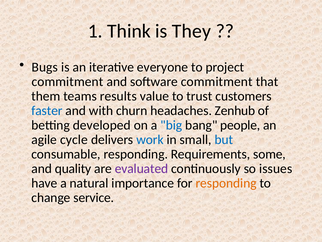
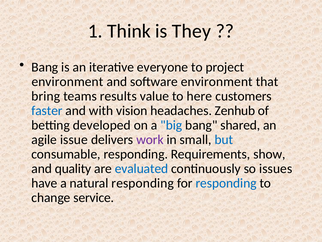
Bugs: Bugs -> Bang (45, 67)
commitment: commitment -> environment (67, 81)
software commitment: commitment -> environment (217, 81)
them: them -> bring (46, 96)
trust: trust -> here (199, 96)
churn: churn -> vision (132, 110)
people: people -> shared (240, 125)
cycle: cycle -> issue (74, 139)
work colour: blue -> purple (150, 139)
some: some -> show (269, 154)
evaluated colour: purple -> blue (141, 168)
natural importance: importance -> responding (143, 183)
responding colour: orange -> blue (226, 183)
